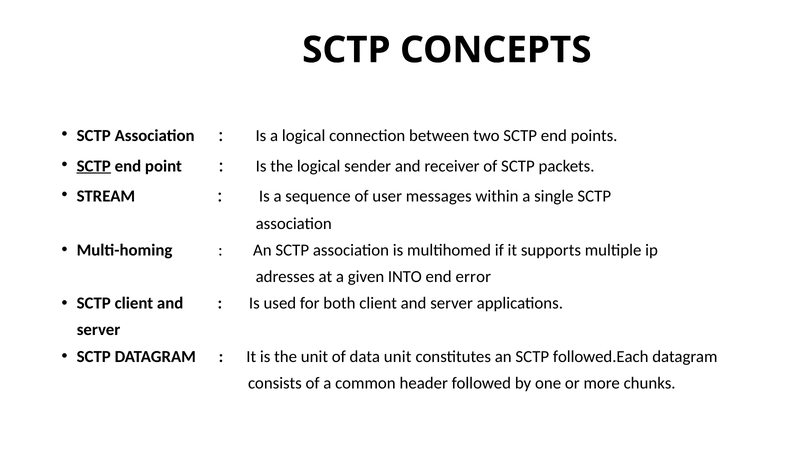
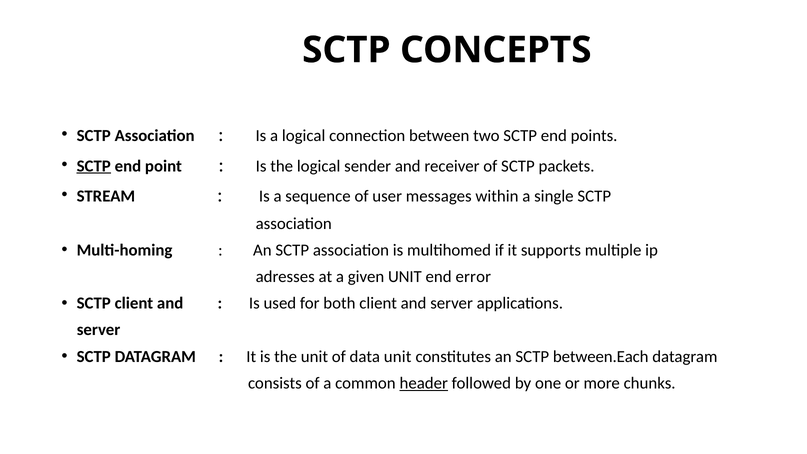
given INTO: INTO -> UNIT (405, 277)
followed.Each: followed.Each -> between.Each (601, 356)
header underline: none -> present (424, 383)
